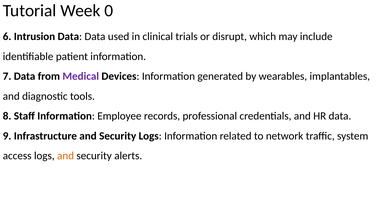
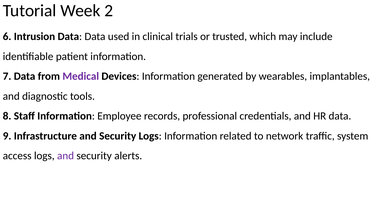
0: 0 -> 2 (109, 11)
disrupt: disrupt -> trusted (230, 37)
and colour: orange -> purple (66, 156)
